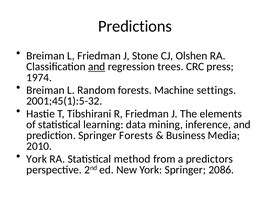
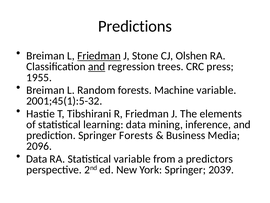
Friedman underline: none -> present (99, 56)
1974: 1974 -> 1955 (39, 77)
Machine settings: settings -> variable (216, 90)
2010: 2010 -> 2096 (39, 146)
York: York -> Data (37, 159)
Statistical method: method -> variable (132, 159)
2086: 2086 -> 2039 (221, 169)
